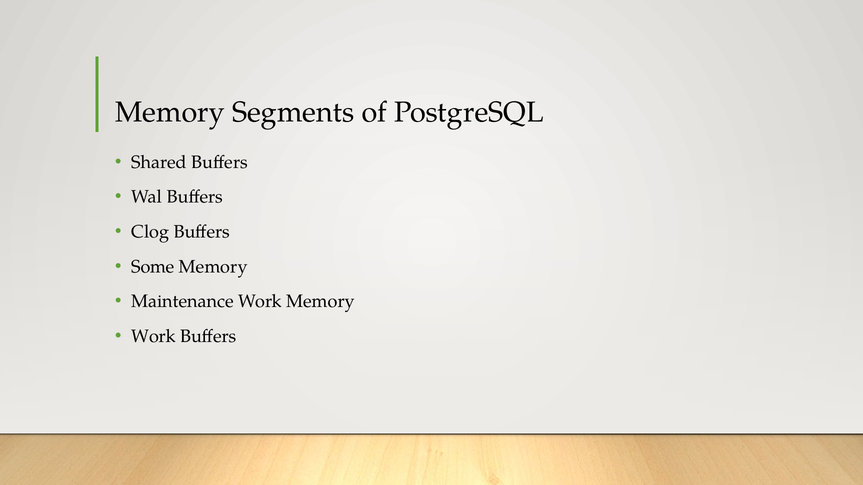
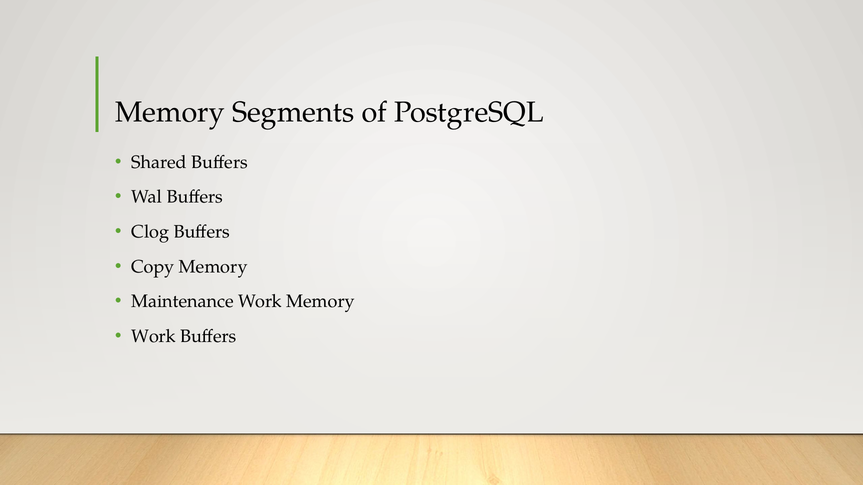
Some: Some -> Copy (153, 267)
